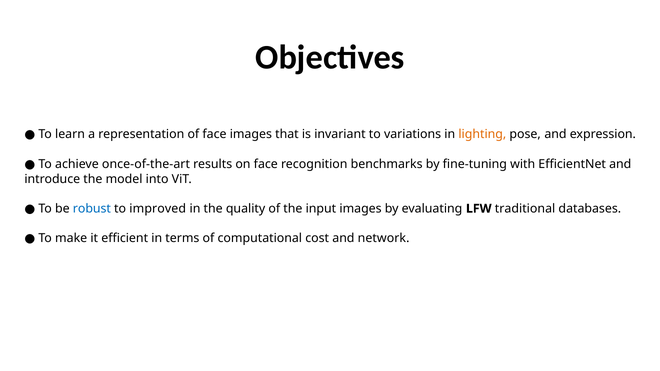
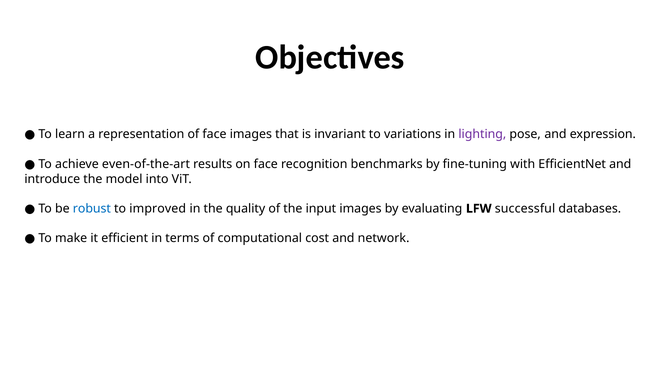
lighting colour: orange -> purple (482, 134)
once-of-the-art: once-of-the-art -> even-of-the-art (146, 164)
traditional: traditional -> successful (525, 209)
